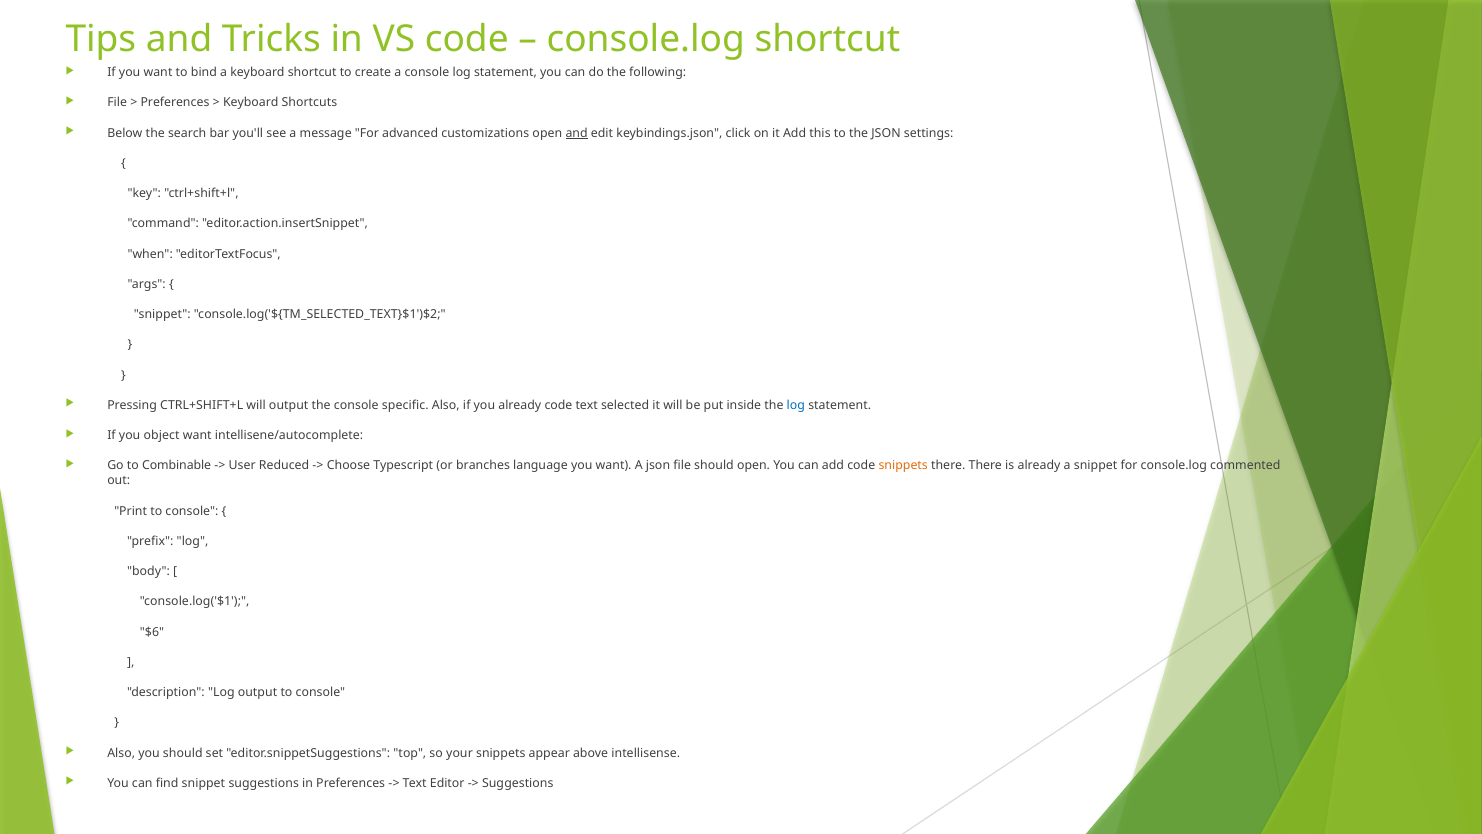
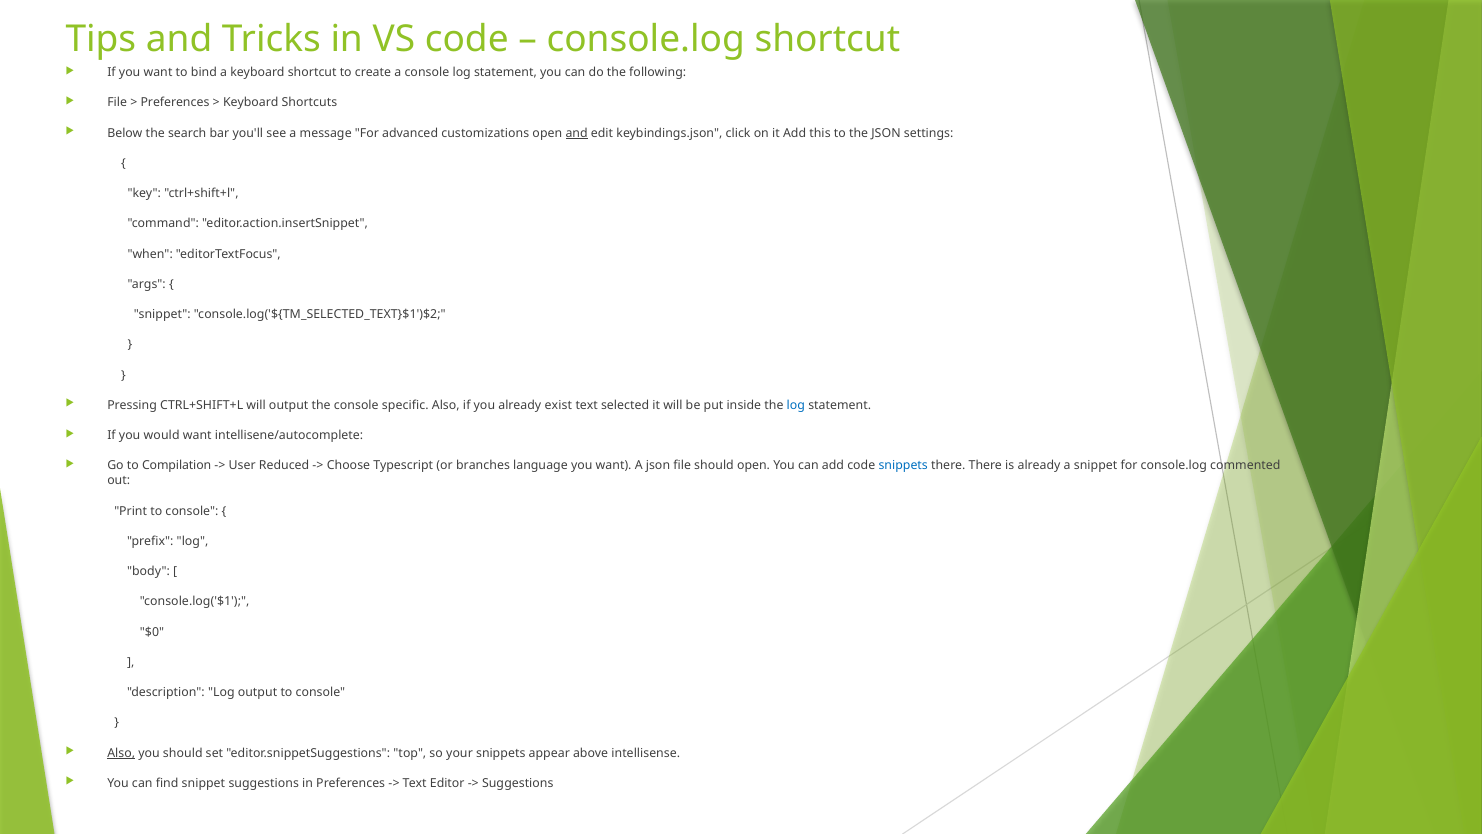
already code: code -> exist (558, 405)
object: object -> would (162, 435)
Combinable: Combinable -> Compilation (177, 466)
snippets colour: orange -> blue (903, 466)
$6: $6 -> $0 (152, 632)
Also underline: none -> present (121, 753)
